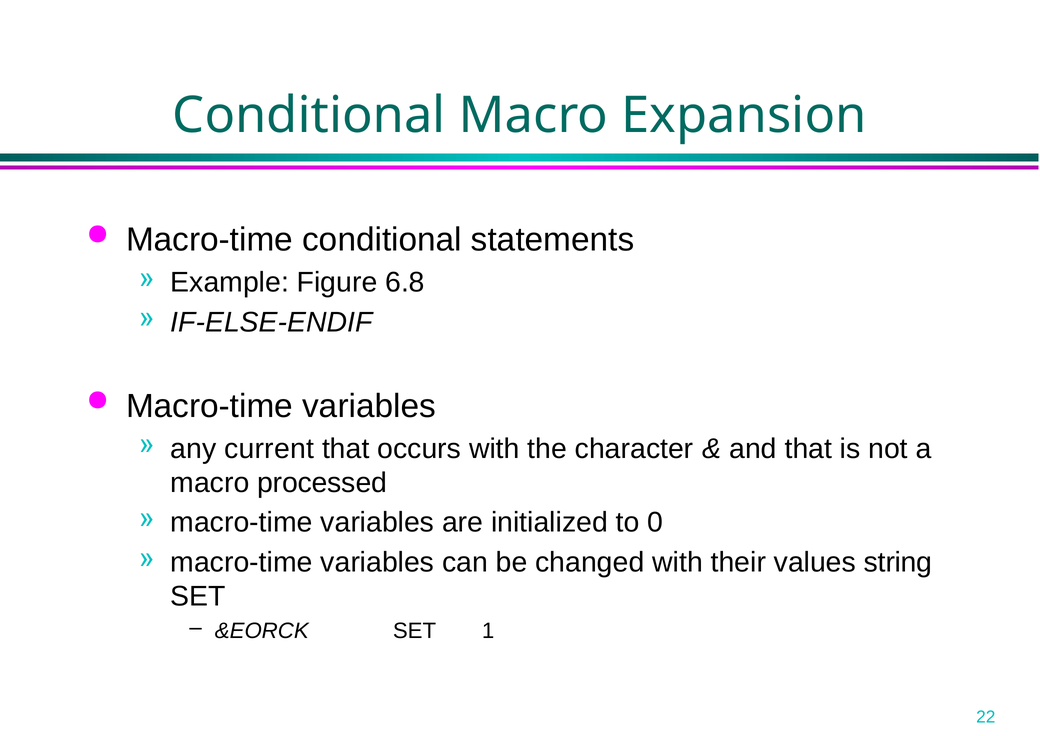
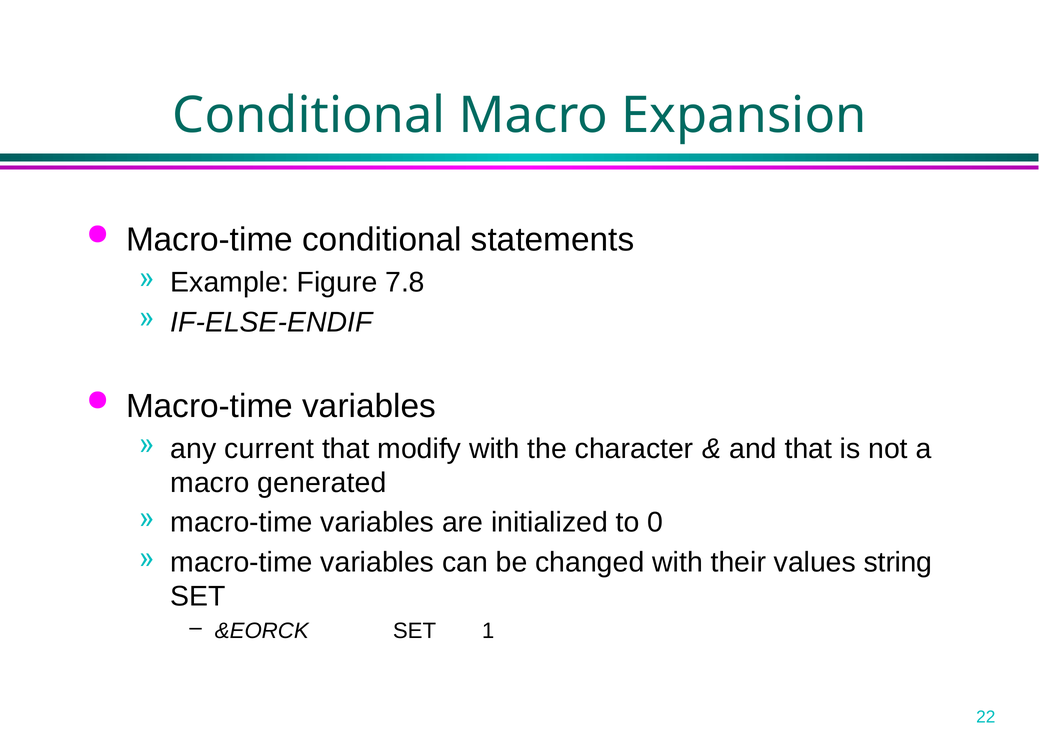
6.8: 6.8 -> 7.8 (405, 282)
occurs: occurs -> modify (419, 448)
processed: processed -> generated (322, 483)
